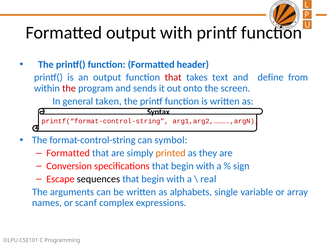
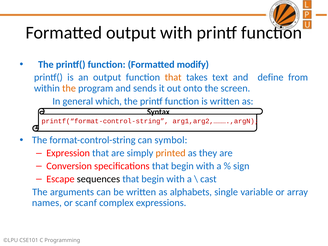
header: header -> modify (193, 64)
that colour: red -> orange (173, 77)
the colour: red -> orange (69, 88)
taken: taken -> which (109, 101)
Formatted: Formatted -> Expression (68, 153)
real: real -> cast (208, 179)
